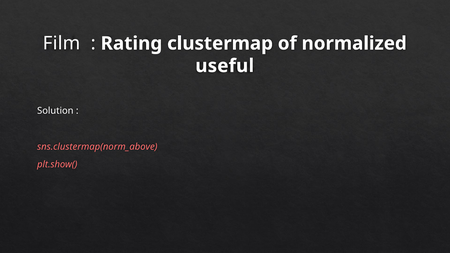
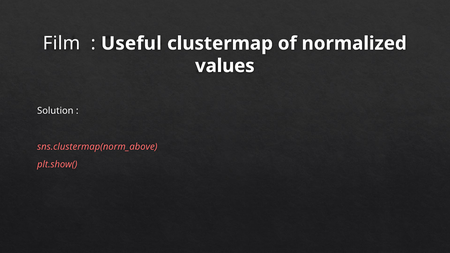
Rating: Rating -> Useful (131, 43)
useful: useful -> values (225, 66)
